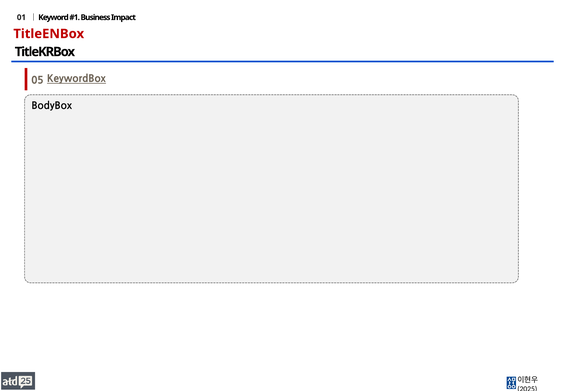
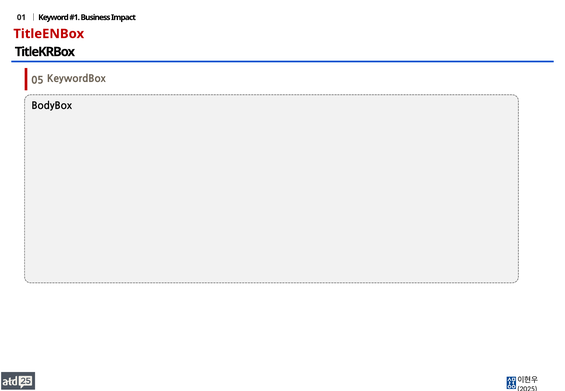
KeywordBox underline: present -> none (76, 79)
